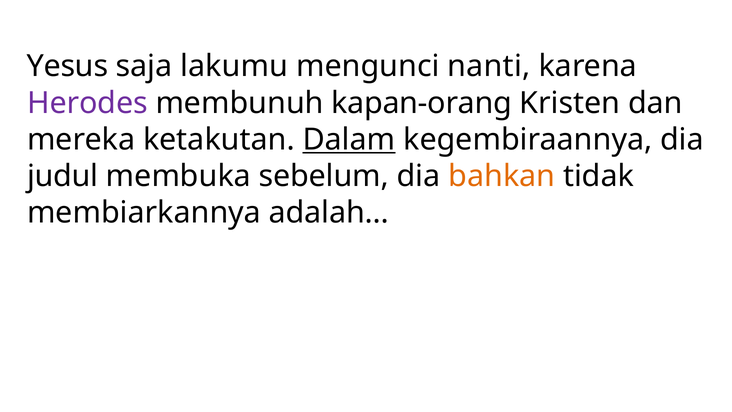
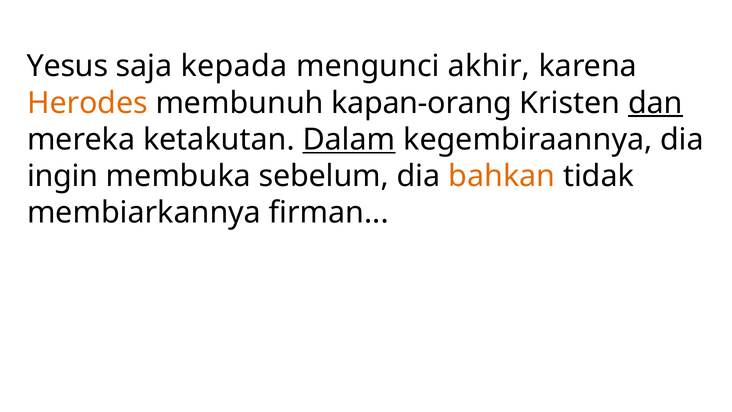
lakumu: lakumu -> kepada (234, 66)
nanti: nanti -> akhir (489, 66)
Herodes colour: purple -> orange (87, 103)
dan underline: none -> present (655, 103)
judul: judul -> ingin (63, 176)
adalah: adalah -> firman (329, 213)
